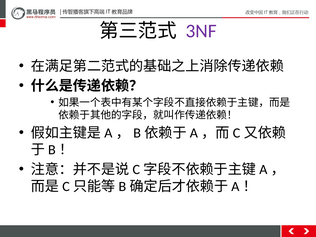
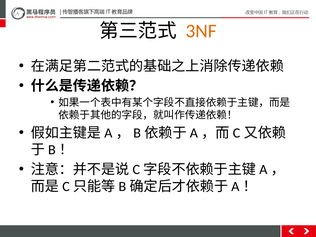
3NF colour: purple -> orange (201, 31)
